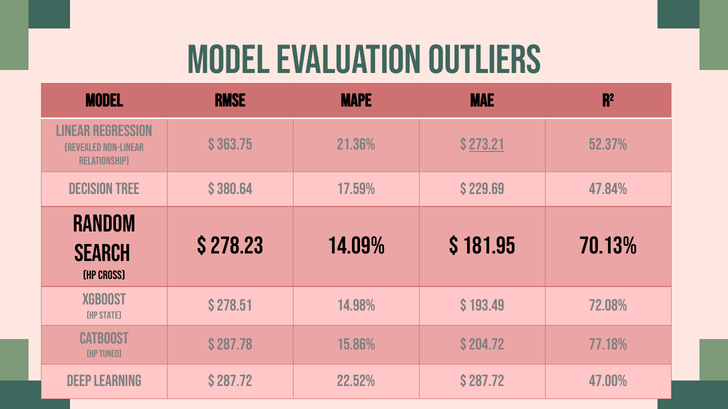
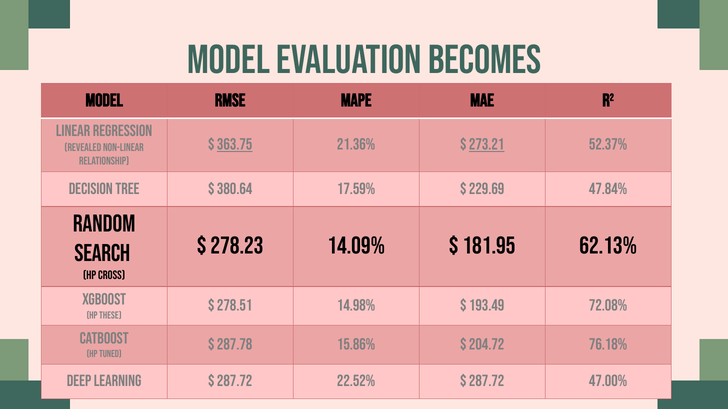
outliers: outliers -> becomes (485, 60)
363.75 underline: none -> present (235, 145)
70.13%: 70.13% -> 62.13% (608, 246)
State: State -> These (110, 316)
77.18%: 77.18% -> 76.18% (608, 345)
